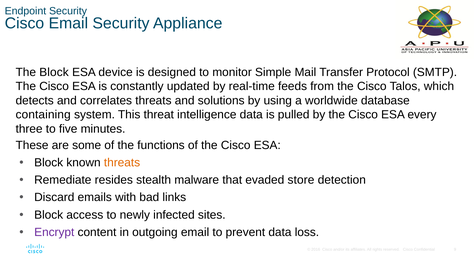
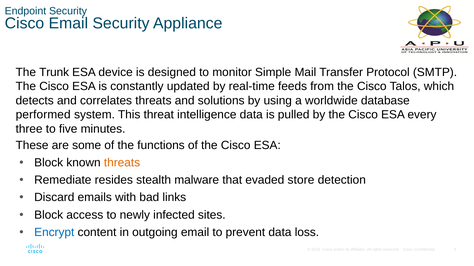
The Block: Block -> Trunk (54, 72)
containing: containing -> performed (43, 115)
Encrypt colour: purple -> blue (54, 233)
